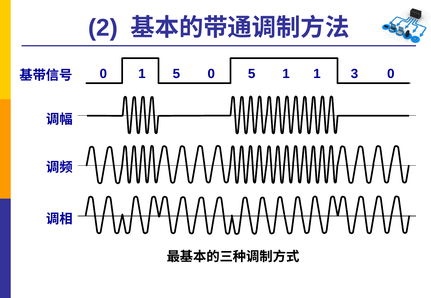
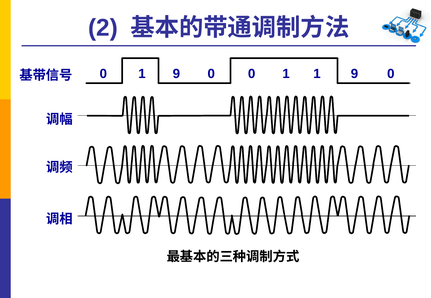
0 1 5: 5 -> 9 (176, 74)
0 5: 5 -> 0 (252, 74)
1 1 3: 3 -> 9 (354, 74)
